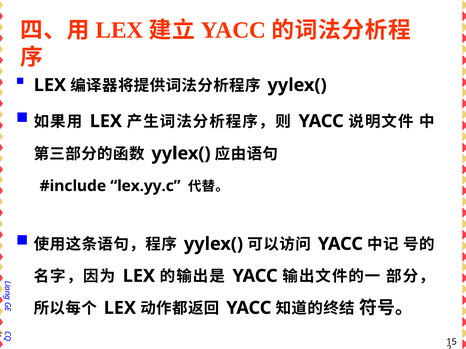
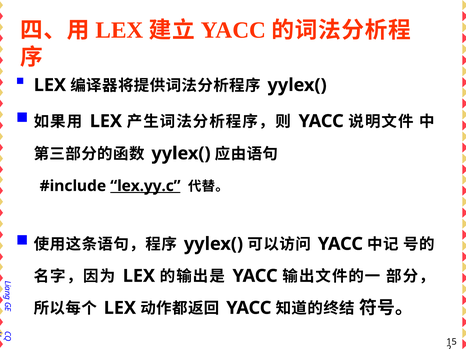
lex.yy.c underline: none -> present (145, 186)
